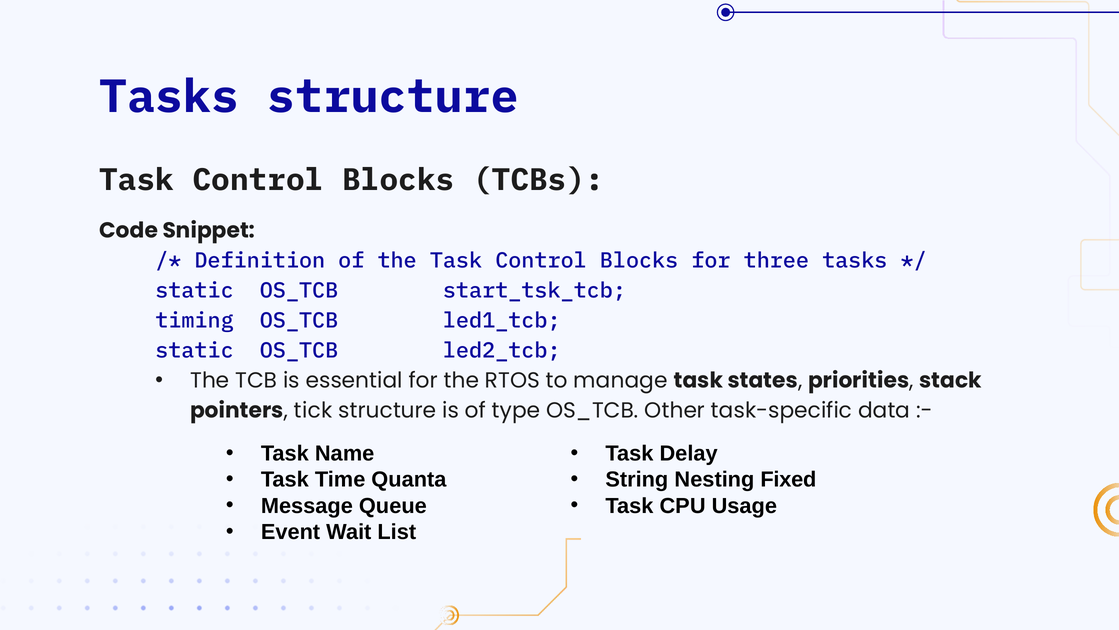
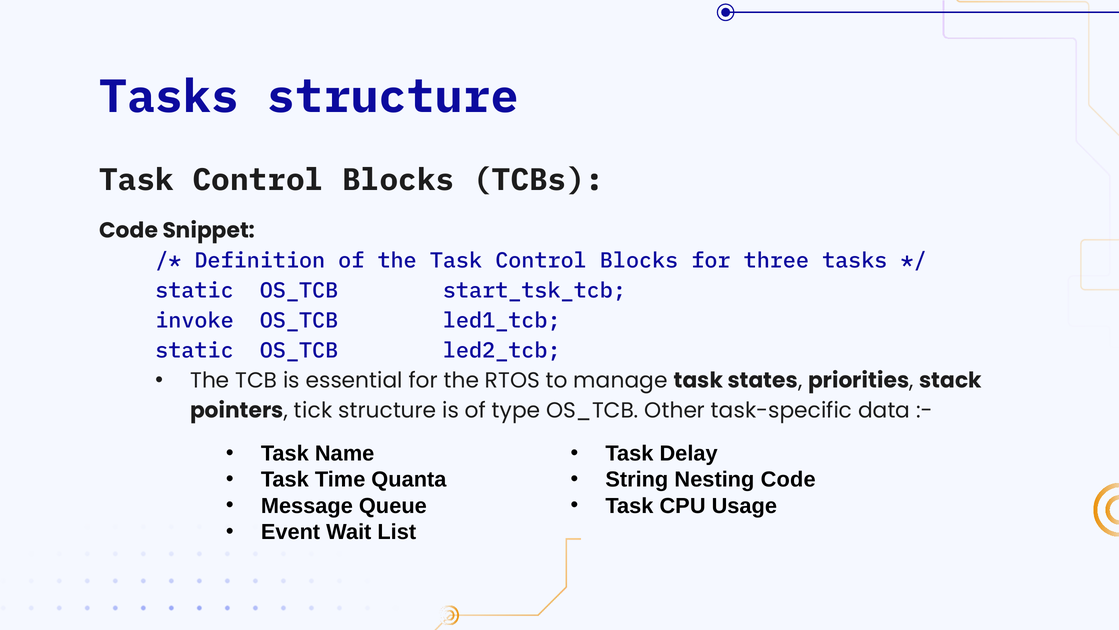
timing: timing -> invoke (194, 320)
Nesting Fixed: Fixed -> Code (788, 479)
